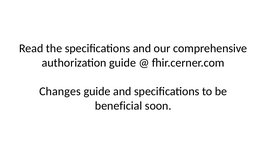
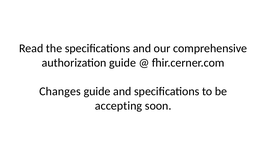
beneficial: beneficial -> accepting (119, 105)
